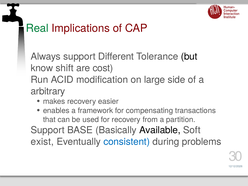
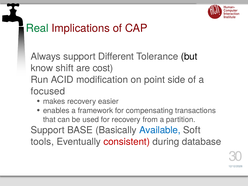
large: large -> point (155, 80)
arbitrary: arbitrary -> focused (48, 91)
Available colour: black -> blue (160, 130)
exist: exist -> tools (42, 142)
consistent colour: blue -> red (127, 142)
problems: problems -> database (202, 142)
